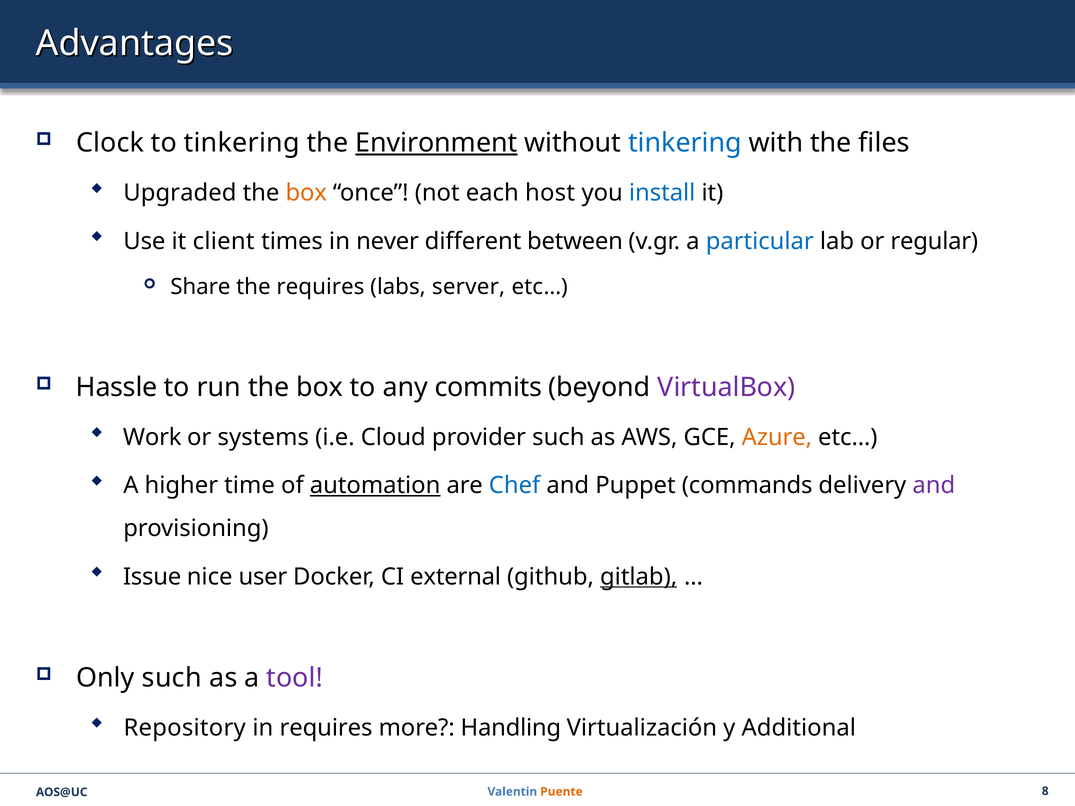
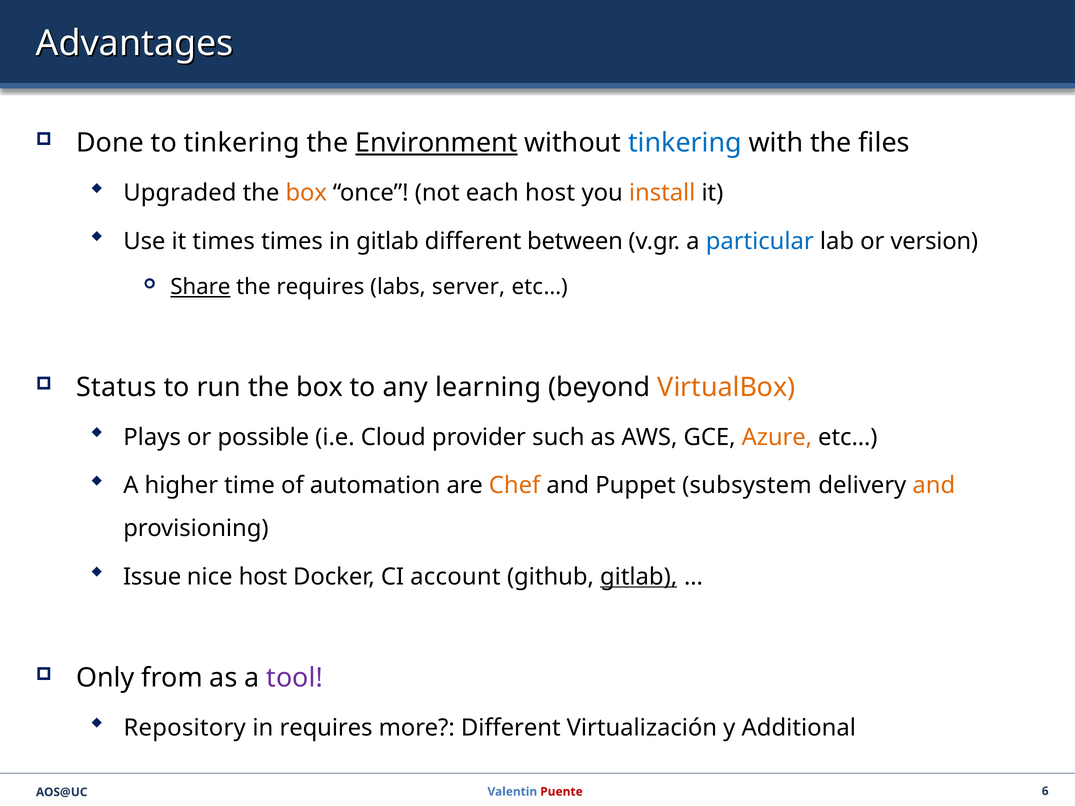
Clock: Clock -> Done (110, 143)
install colour: blue -> orange (662, 193)
it client: client -> times (224, 241)
in never: never -> gitlab (388, 241)
regular: regular -> version (934, 241)
Share underline: none -> present (200, 287)
Hassle: Hassle -> Status (116, 387)
commits: commits -> learning (488, 387)
VirtualBox colour: purple -> orange (726, 387)
Work: Work -> Plays (152, 437)
systems: systems -> possible (263, 437)
automation underline: present -> none (375, 486)
Chef colour: blue -> orange (515, 486)
commands: commands -> subsystem (747, 486)
and colour: purple -> orange (934, 486)
nice user: user -> host (263, 577)
external: external -> account (455, 577)
Only such: such -> from (172, 678)
more Handling: Handling -> Different (511, 728)
Puente colour: orange -> red (562, 792)
8: 8 -> 6 (1045, 791)
